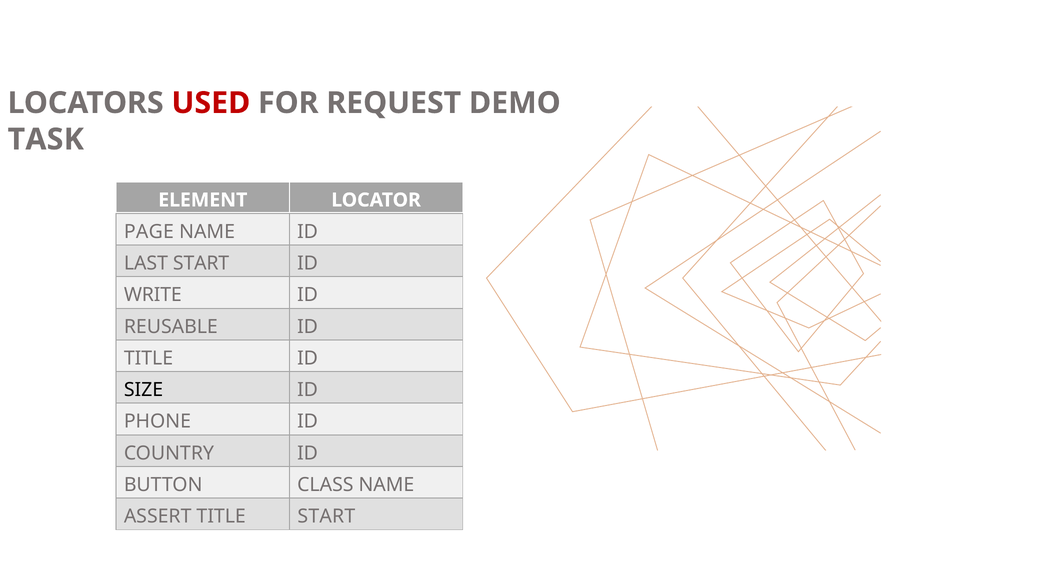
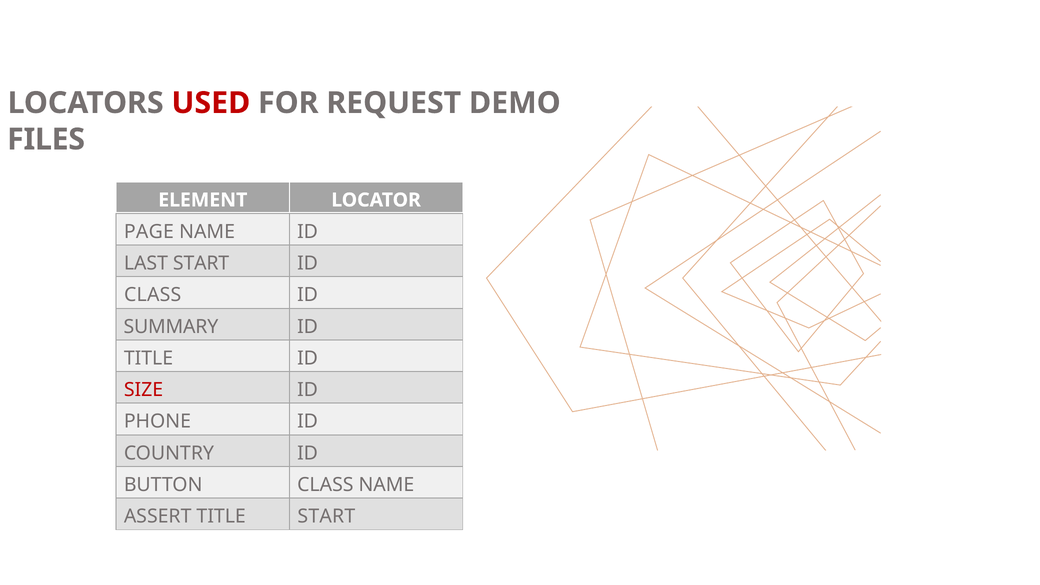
TASK: TASK -> FILES (46, 139)
WRITE: WRITE -> CLASS (153, 295)
REUSABLE: REUSABLE -> SUMMARY (171, 327)
SIZE colour: black -> red (144, 390)
